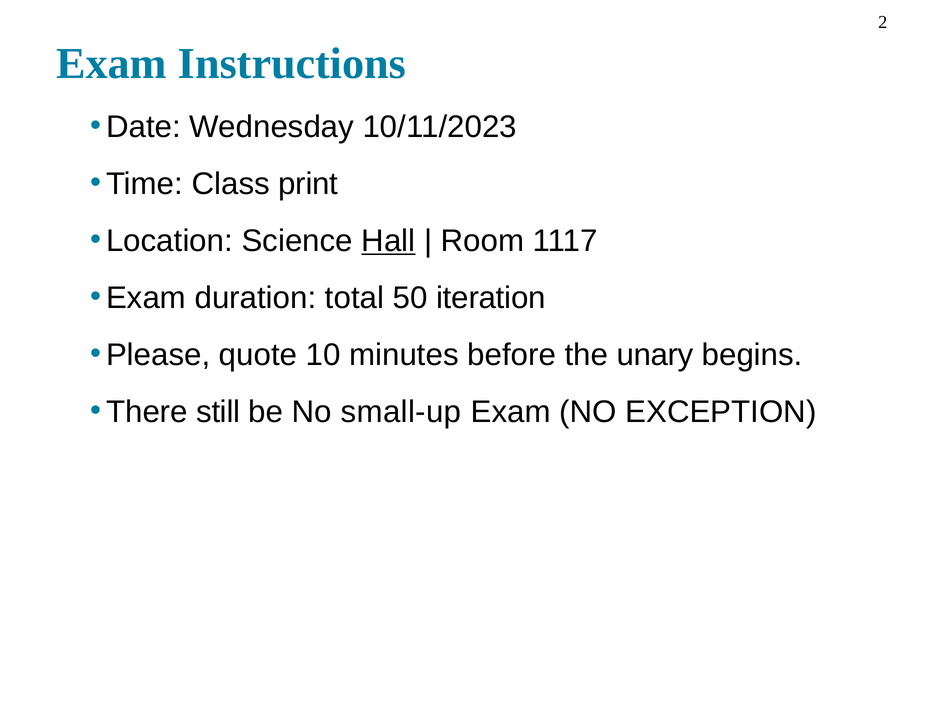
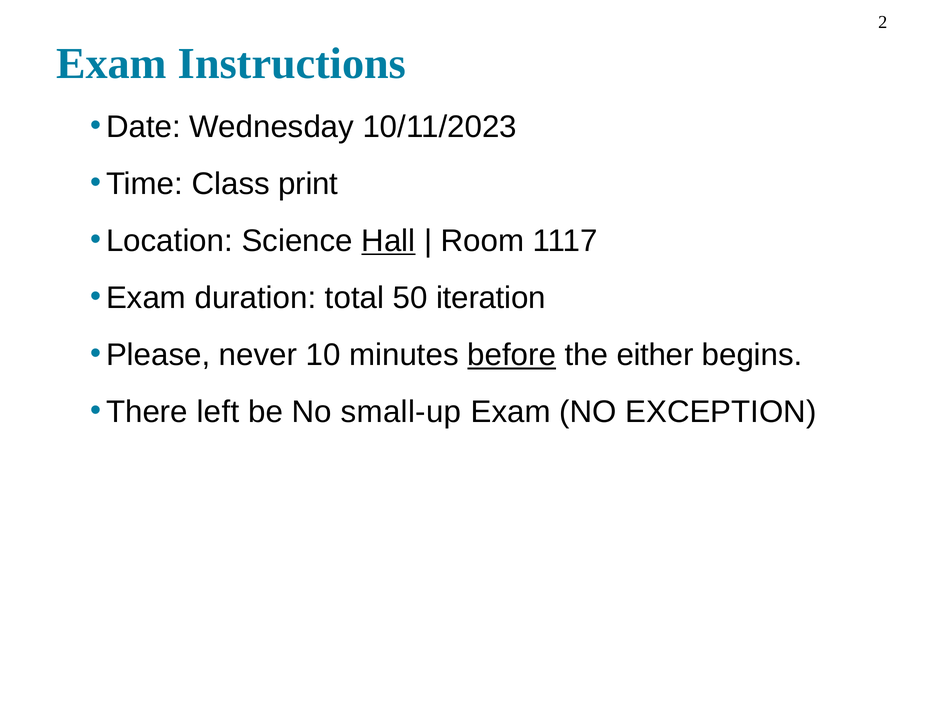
quote: quote -> never (258, 355)
before underline: none -> present (512, 355)
unary: unary -> either (655, 355)
still: still -> left (218, 412)
